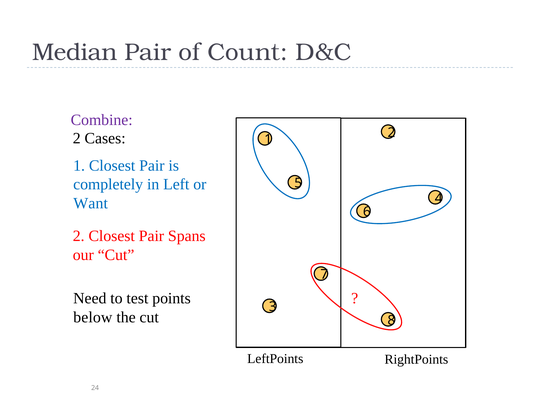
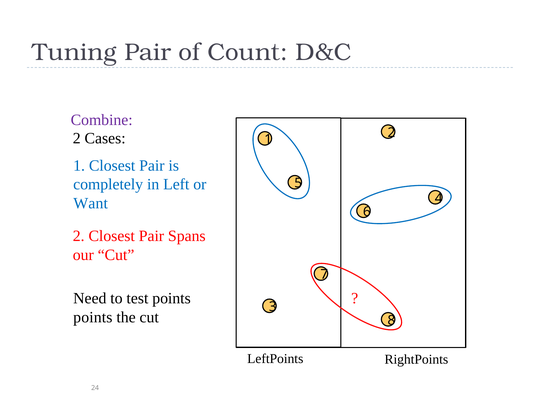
Median: Median -> Tuning (74, 52)
below: below -> points (93, 317)
